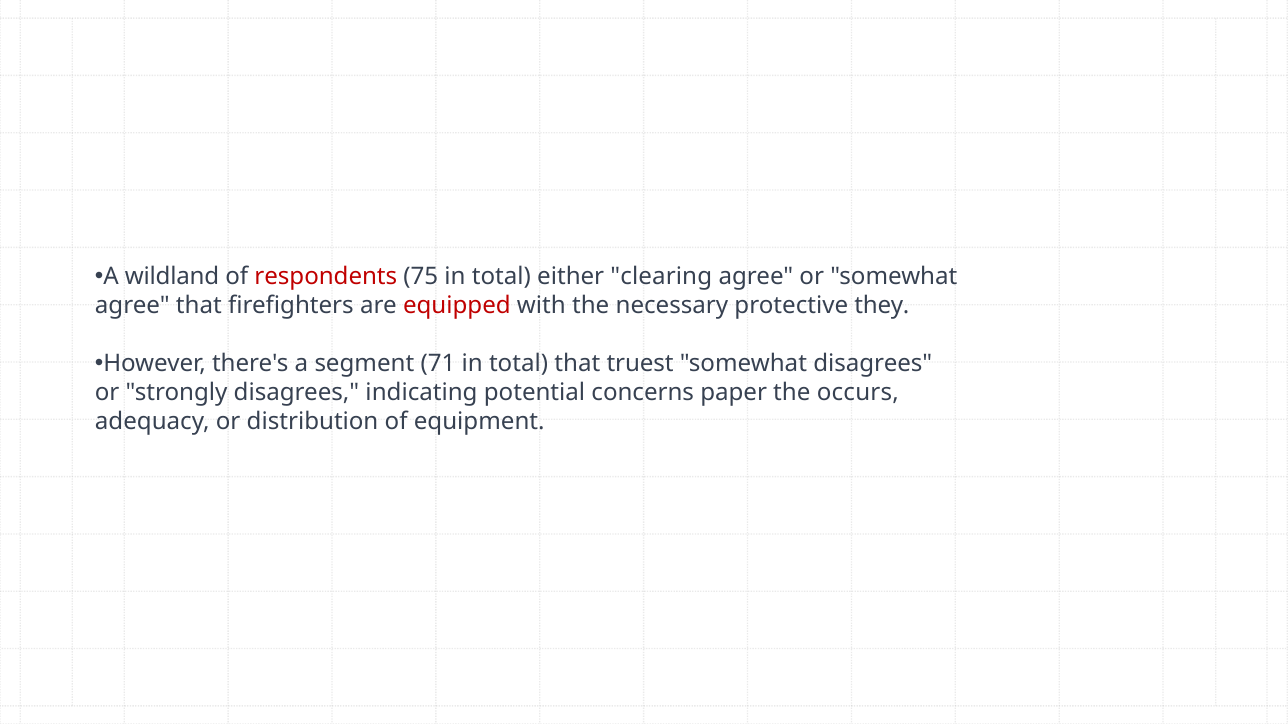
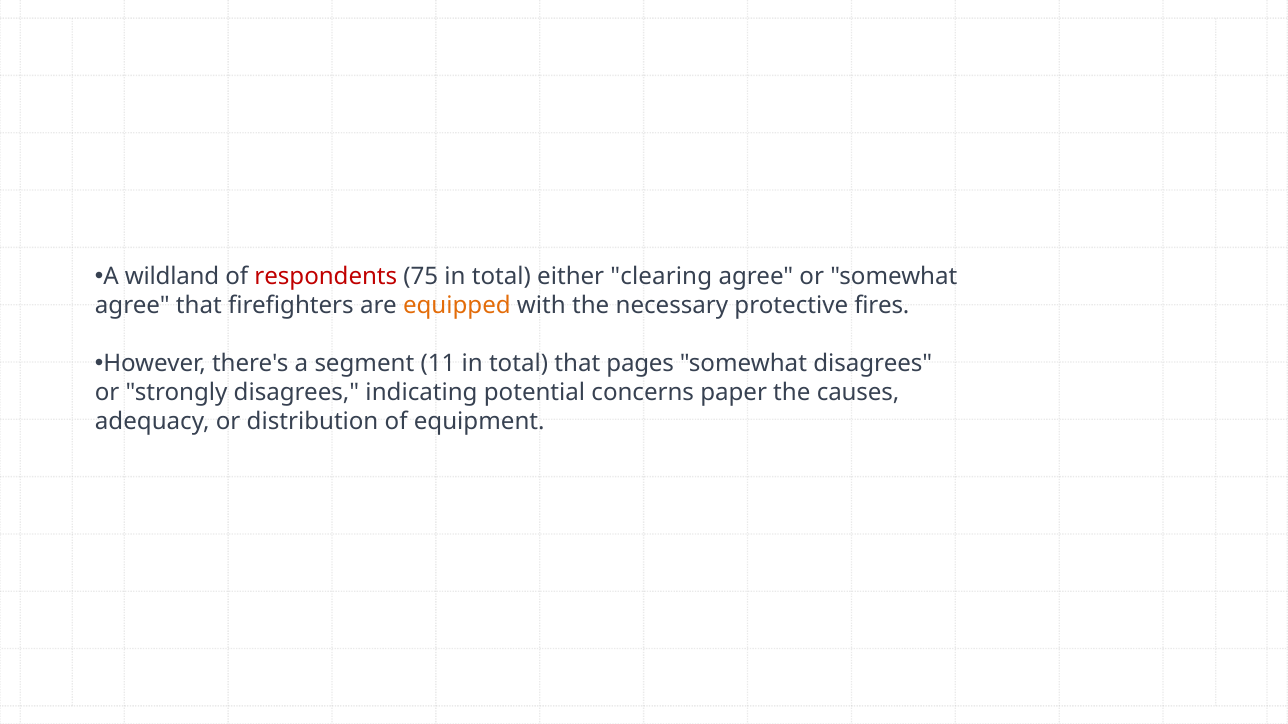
equipped colour: red -> orange (457, 306)
they: they -> fires (882, 306)
71: 71 -> 11 (438, 364)
truest: truest -> pages (640, 364)
occurs: occurs -> causes (858, 393)
